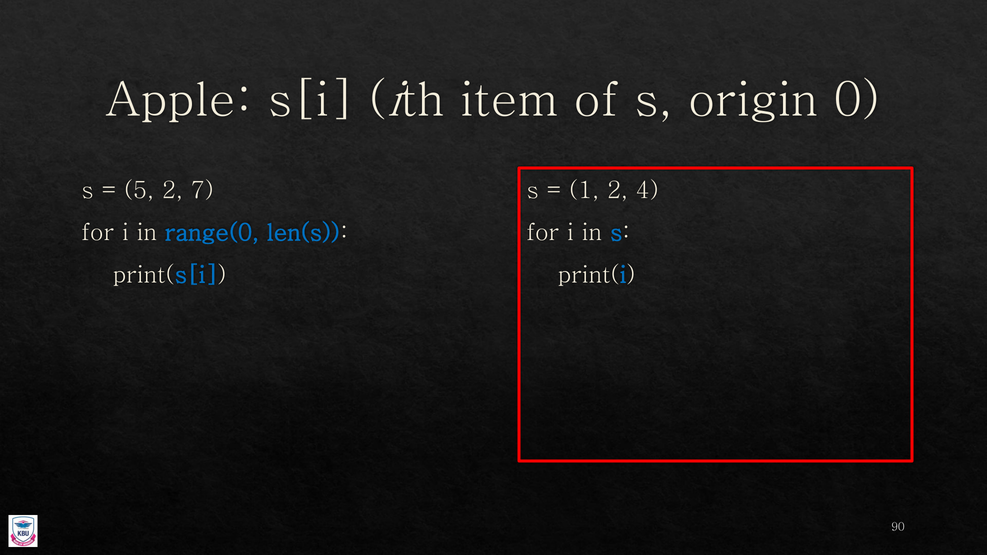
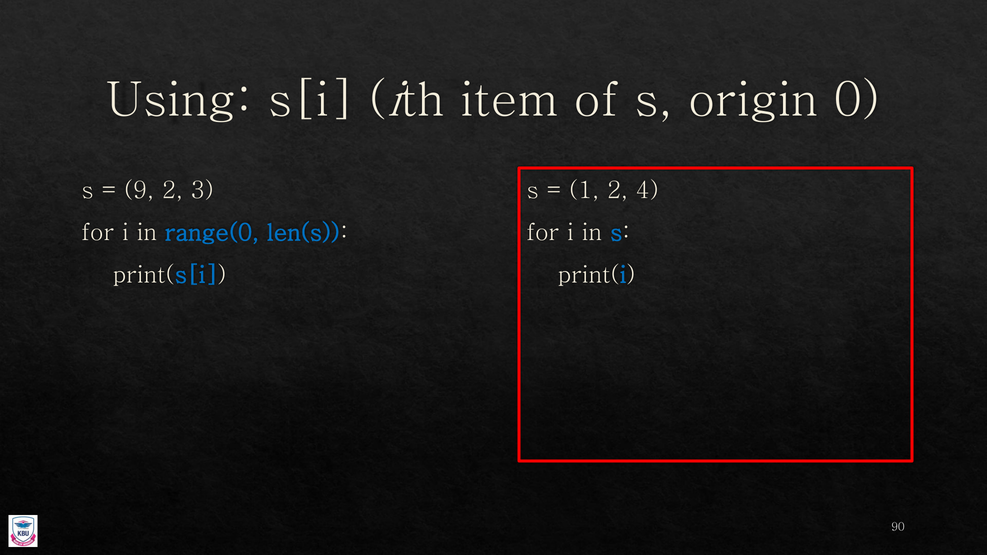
Apple: Apple -> Using (179, 100)
5: 5 -> 9 (139, 191)
7: 7 -> 3 (202, 191)
